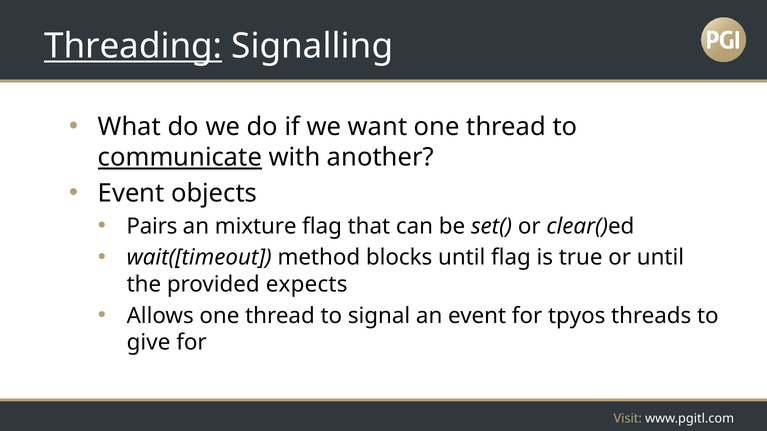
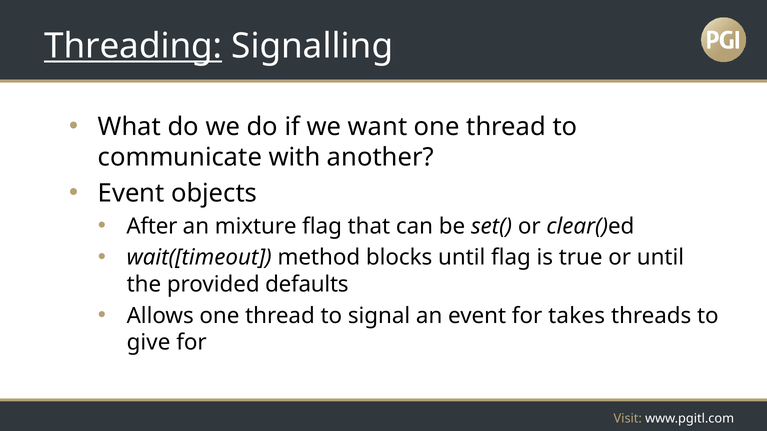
communicate underline: present -> none (180, 158)
Pairs: Pairs -> After (152, 227)
expects: expects -> defaults (307, 285)
tpyos: tpyos -> takes (577, 316)
